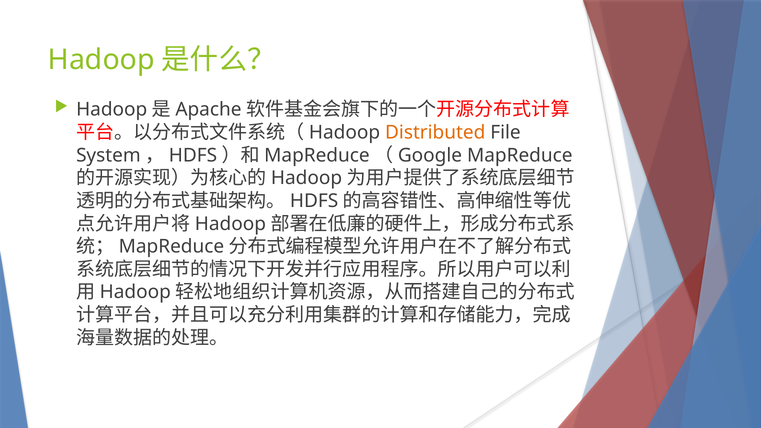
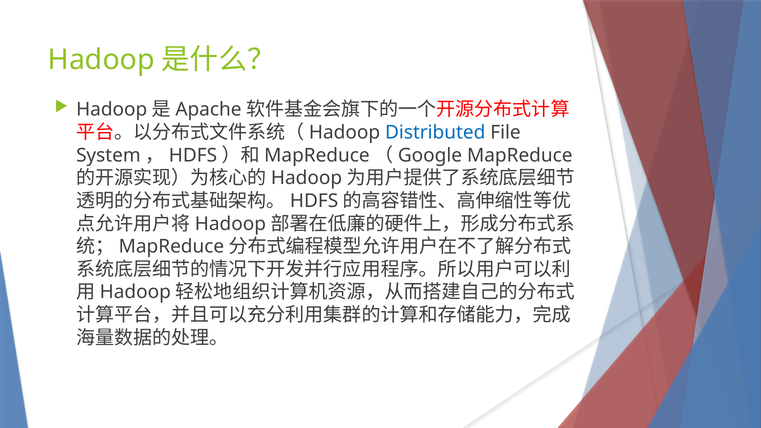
Distributed colour: orange -> blue (435, 132)
